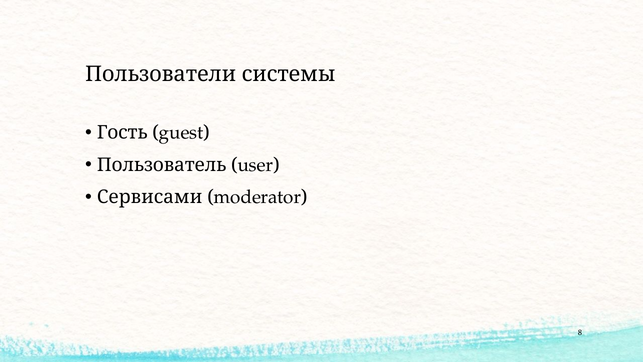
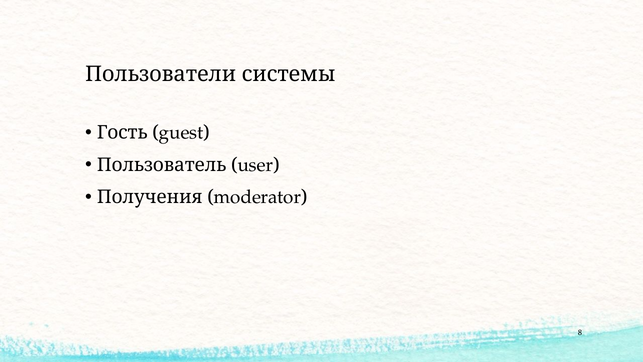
Сервисами: Сервисами -> Получения (150, 197)
